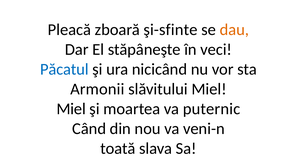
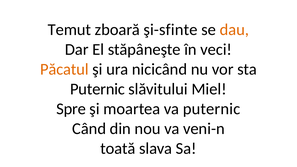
Pleacă: Pleacă -> Temut (69, 30)
Păcatul colour: blue -> orange (64, 69)
Armonii: Armonii -> Puternic (97, 89)
Miel: Miel -> Spre (71, 109)
